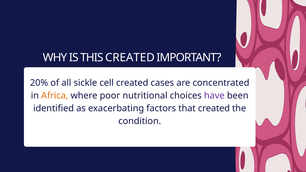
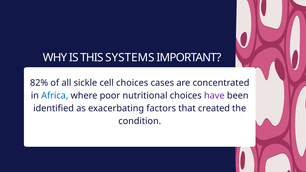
THIS CREATED: CREATED -> SYSTEMS (130, 58)
20%: 20% -> 82% (39, 83)
cell created: created -> choices (132, 83)
Africa colour: orange -> blue (55, 96)
